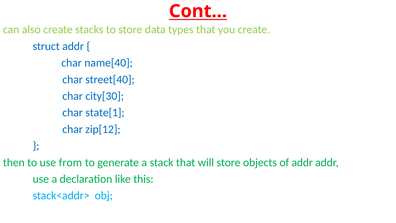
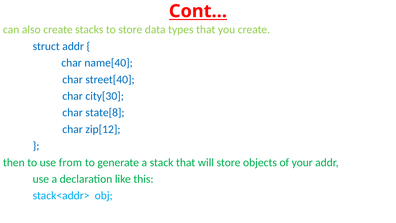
state[1: state[1 -> state[8 (105, 113)
of addr: addr -> your (302, 162)
